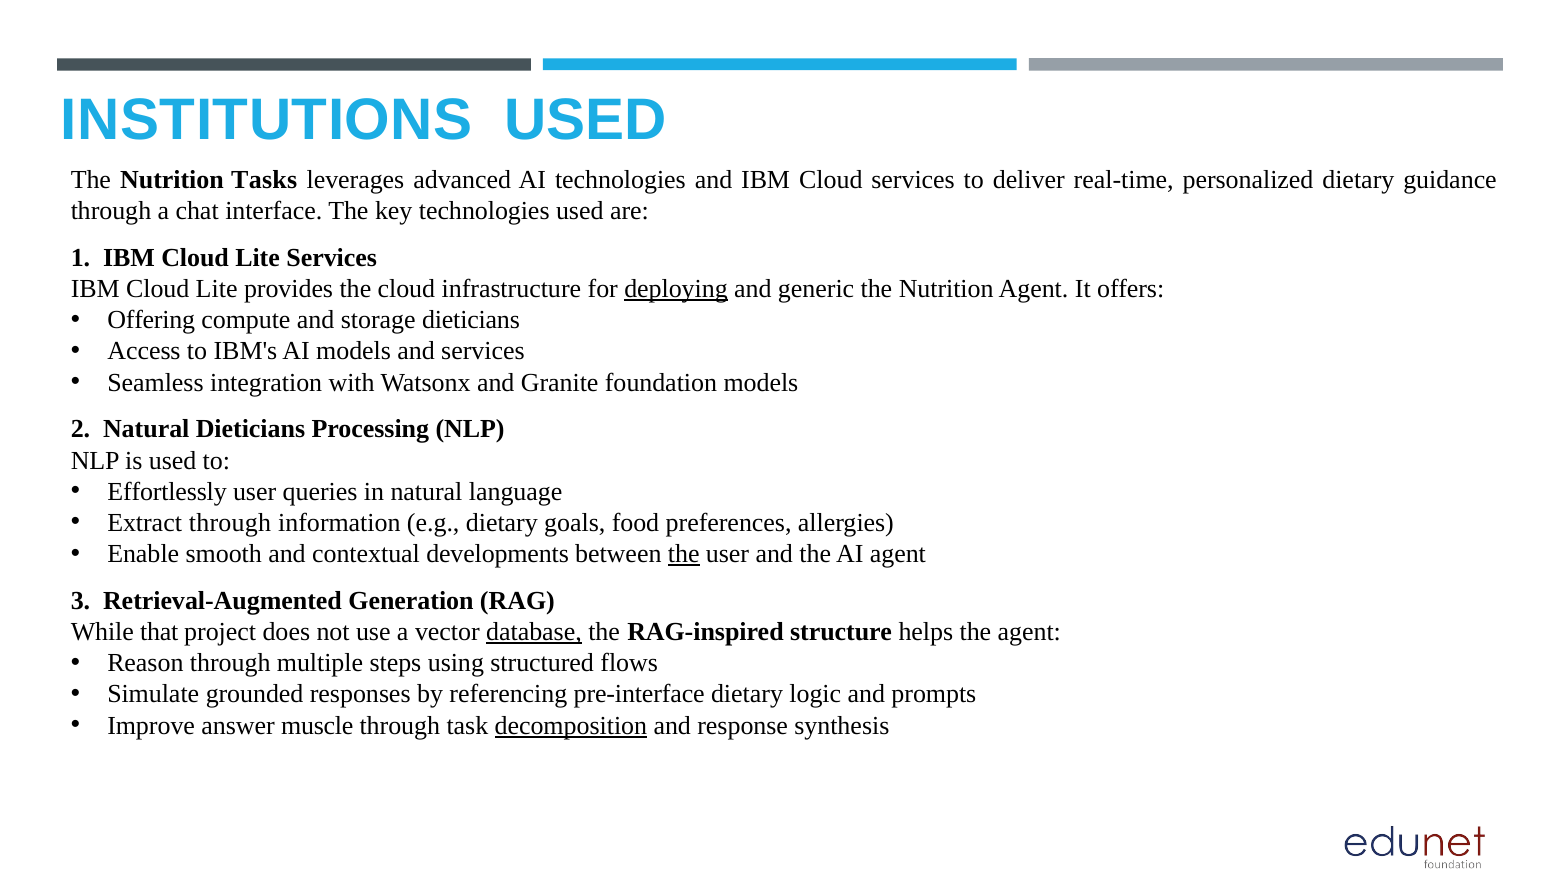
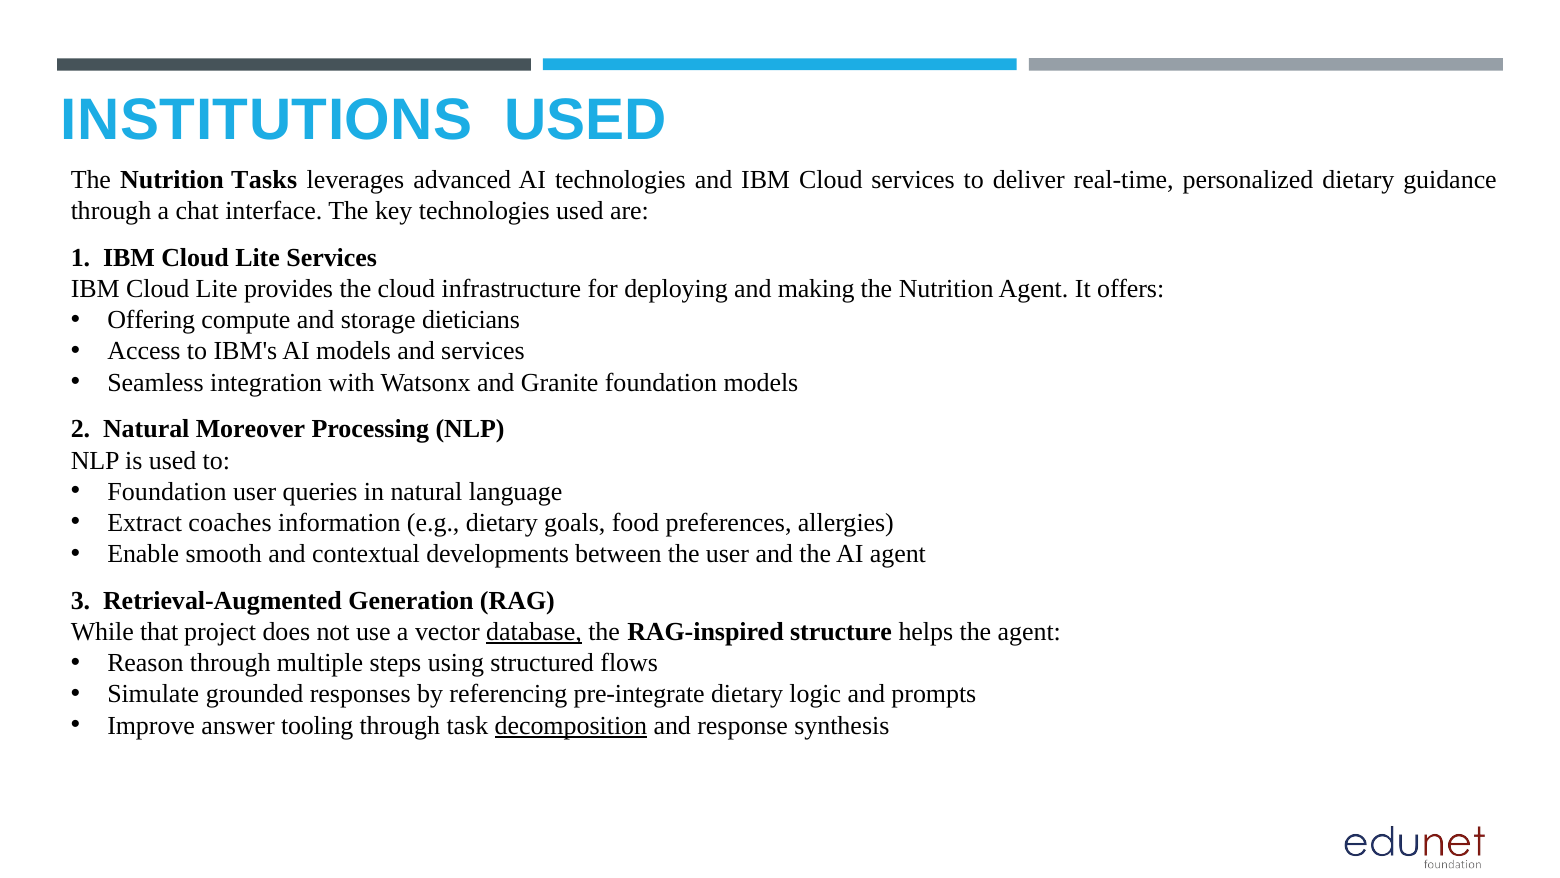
deploying underline: present -> none (676, 289)
generic: generic -> making (816, 289)
Natural Dieticians: Dieticians -> Moreover (250, 429)
Effortlessly: Effortlessly -> Foundation (167, 491)
Extract through: through -> coaches (230, 523)
the underline: present -> none (684, 554)
pre-interface: pre-interface -> pre-integrate (639, 694)
muscle: muscle -> tooling (317, 725)
